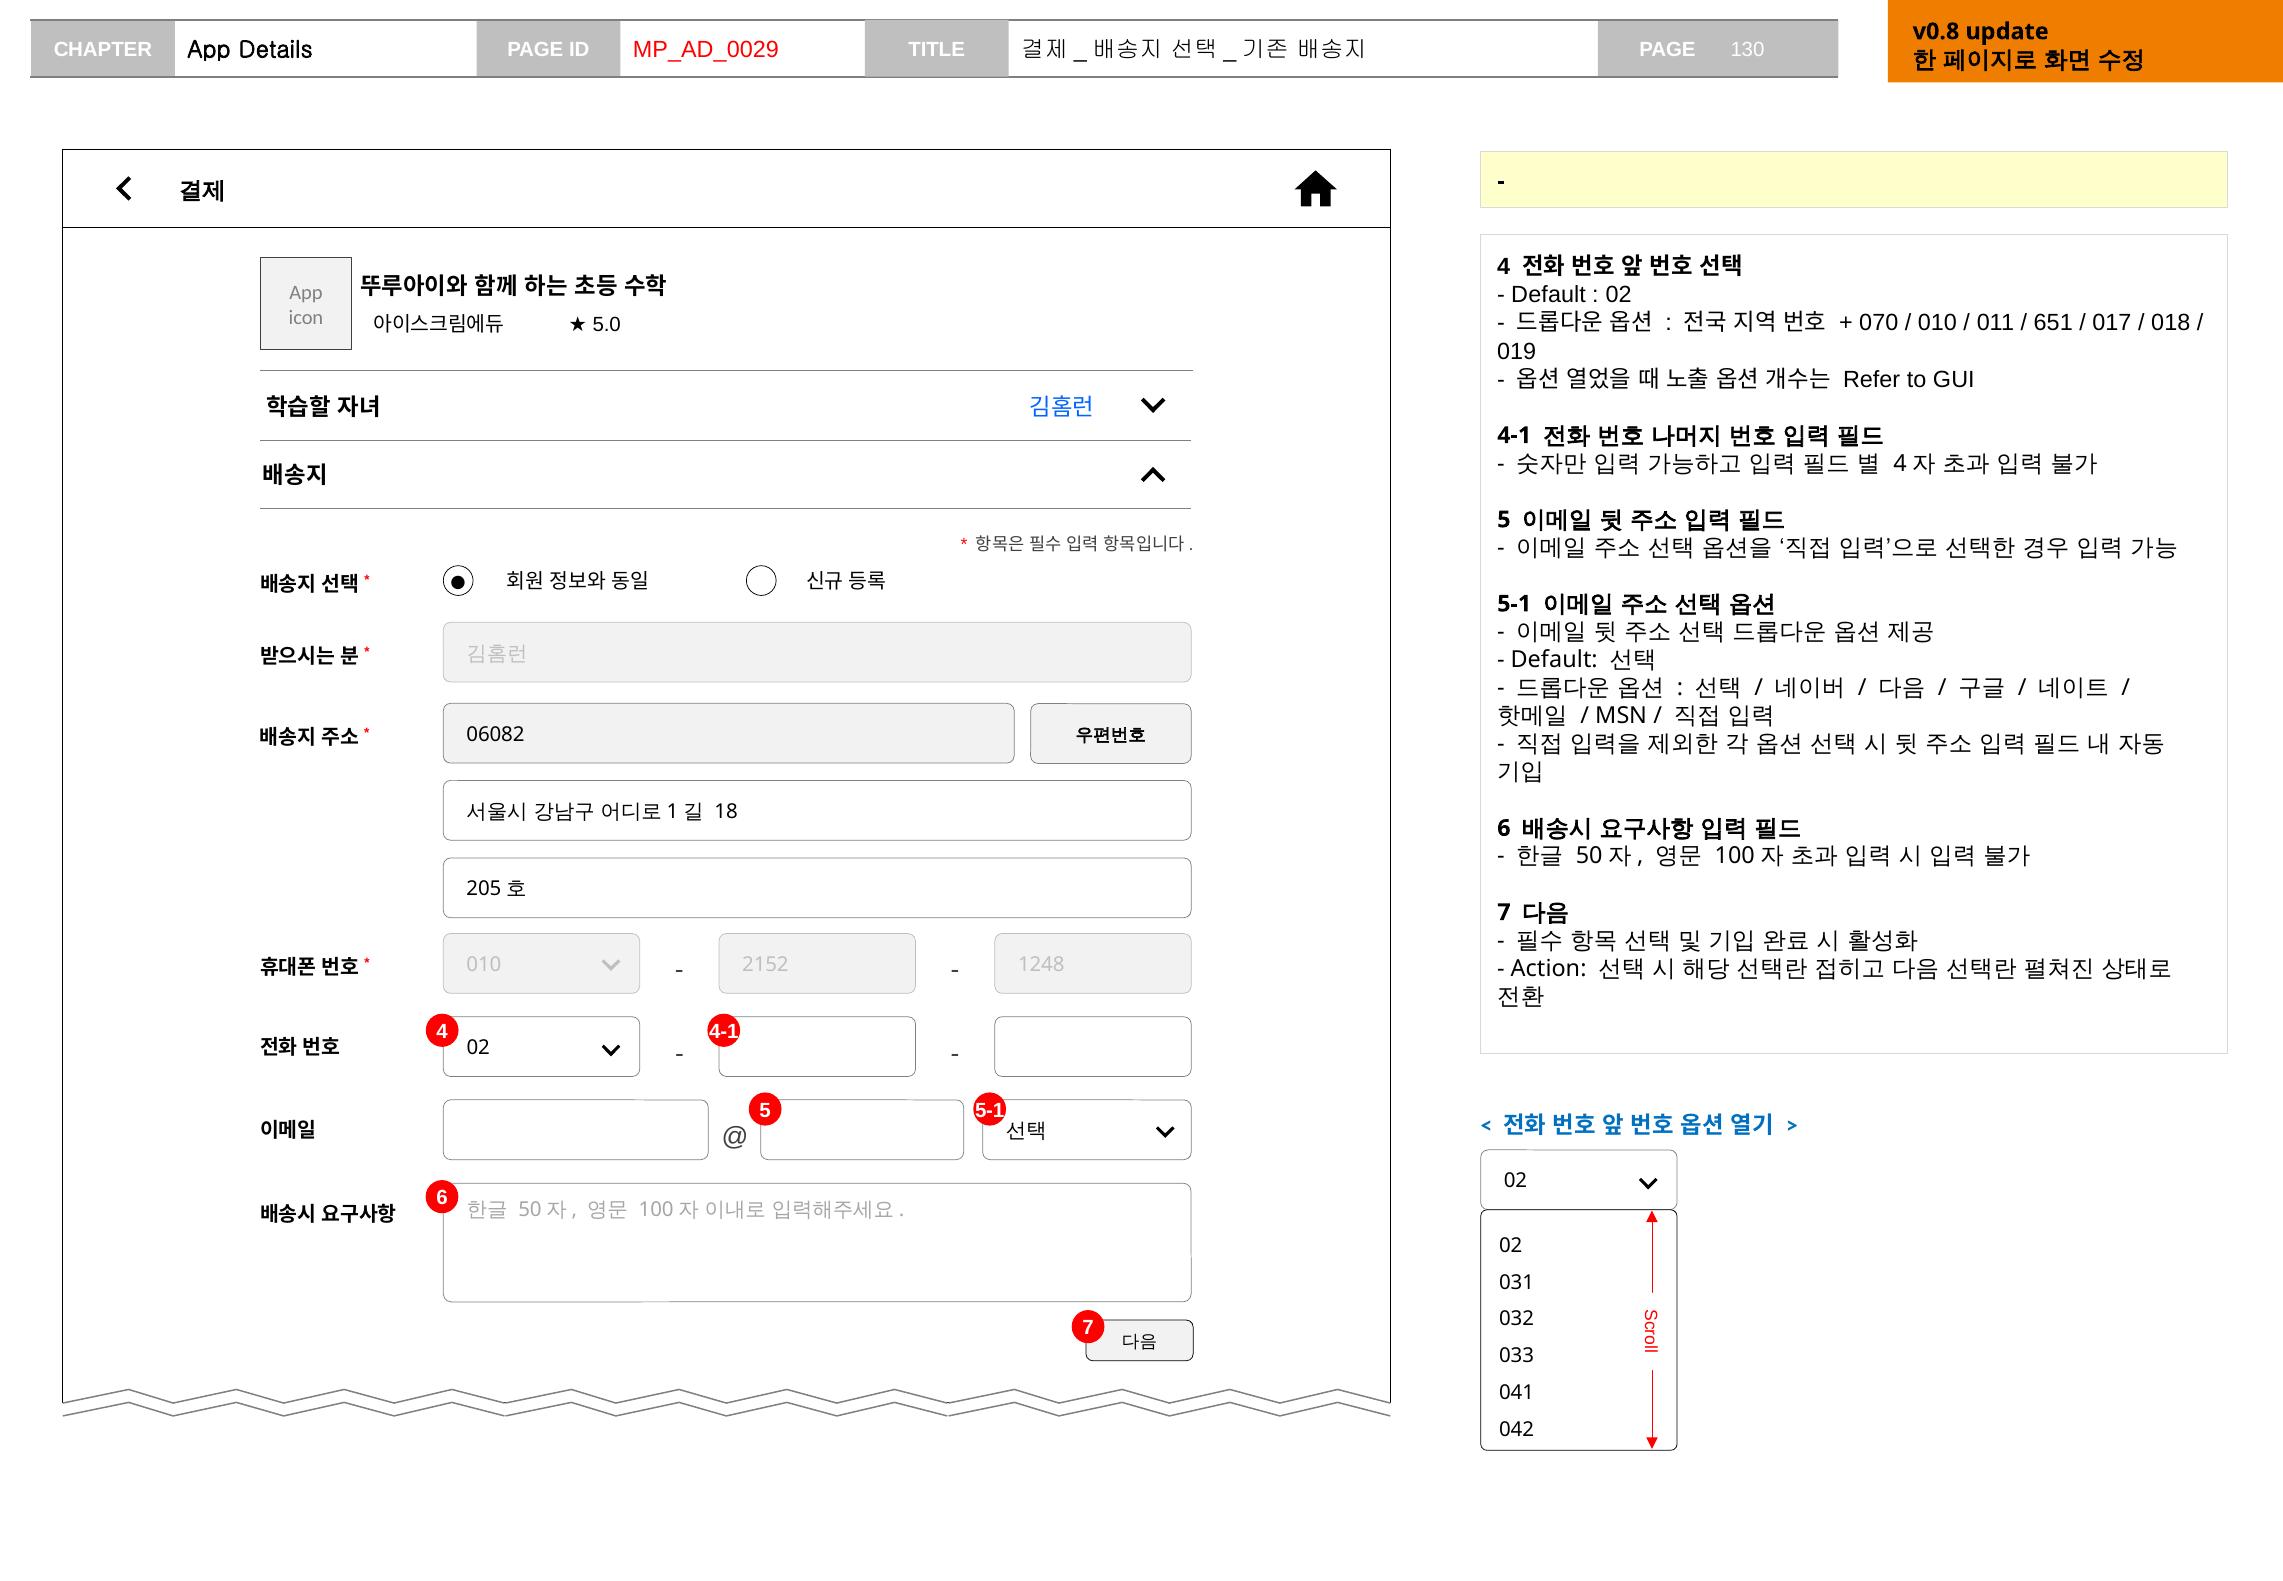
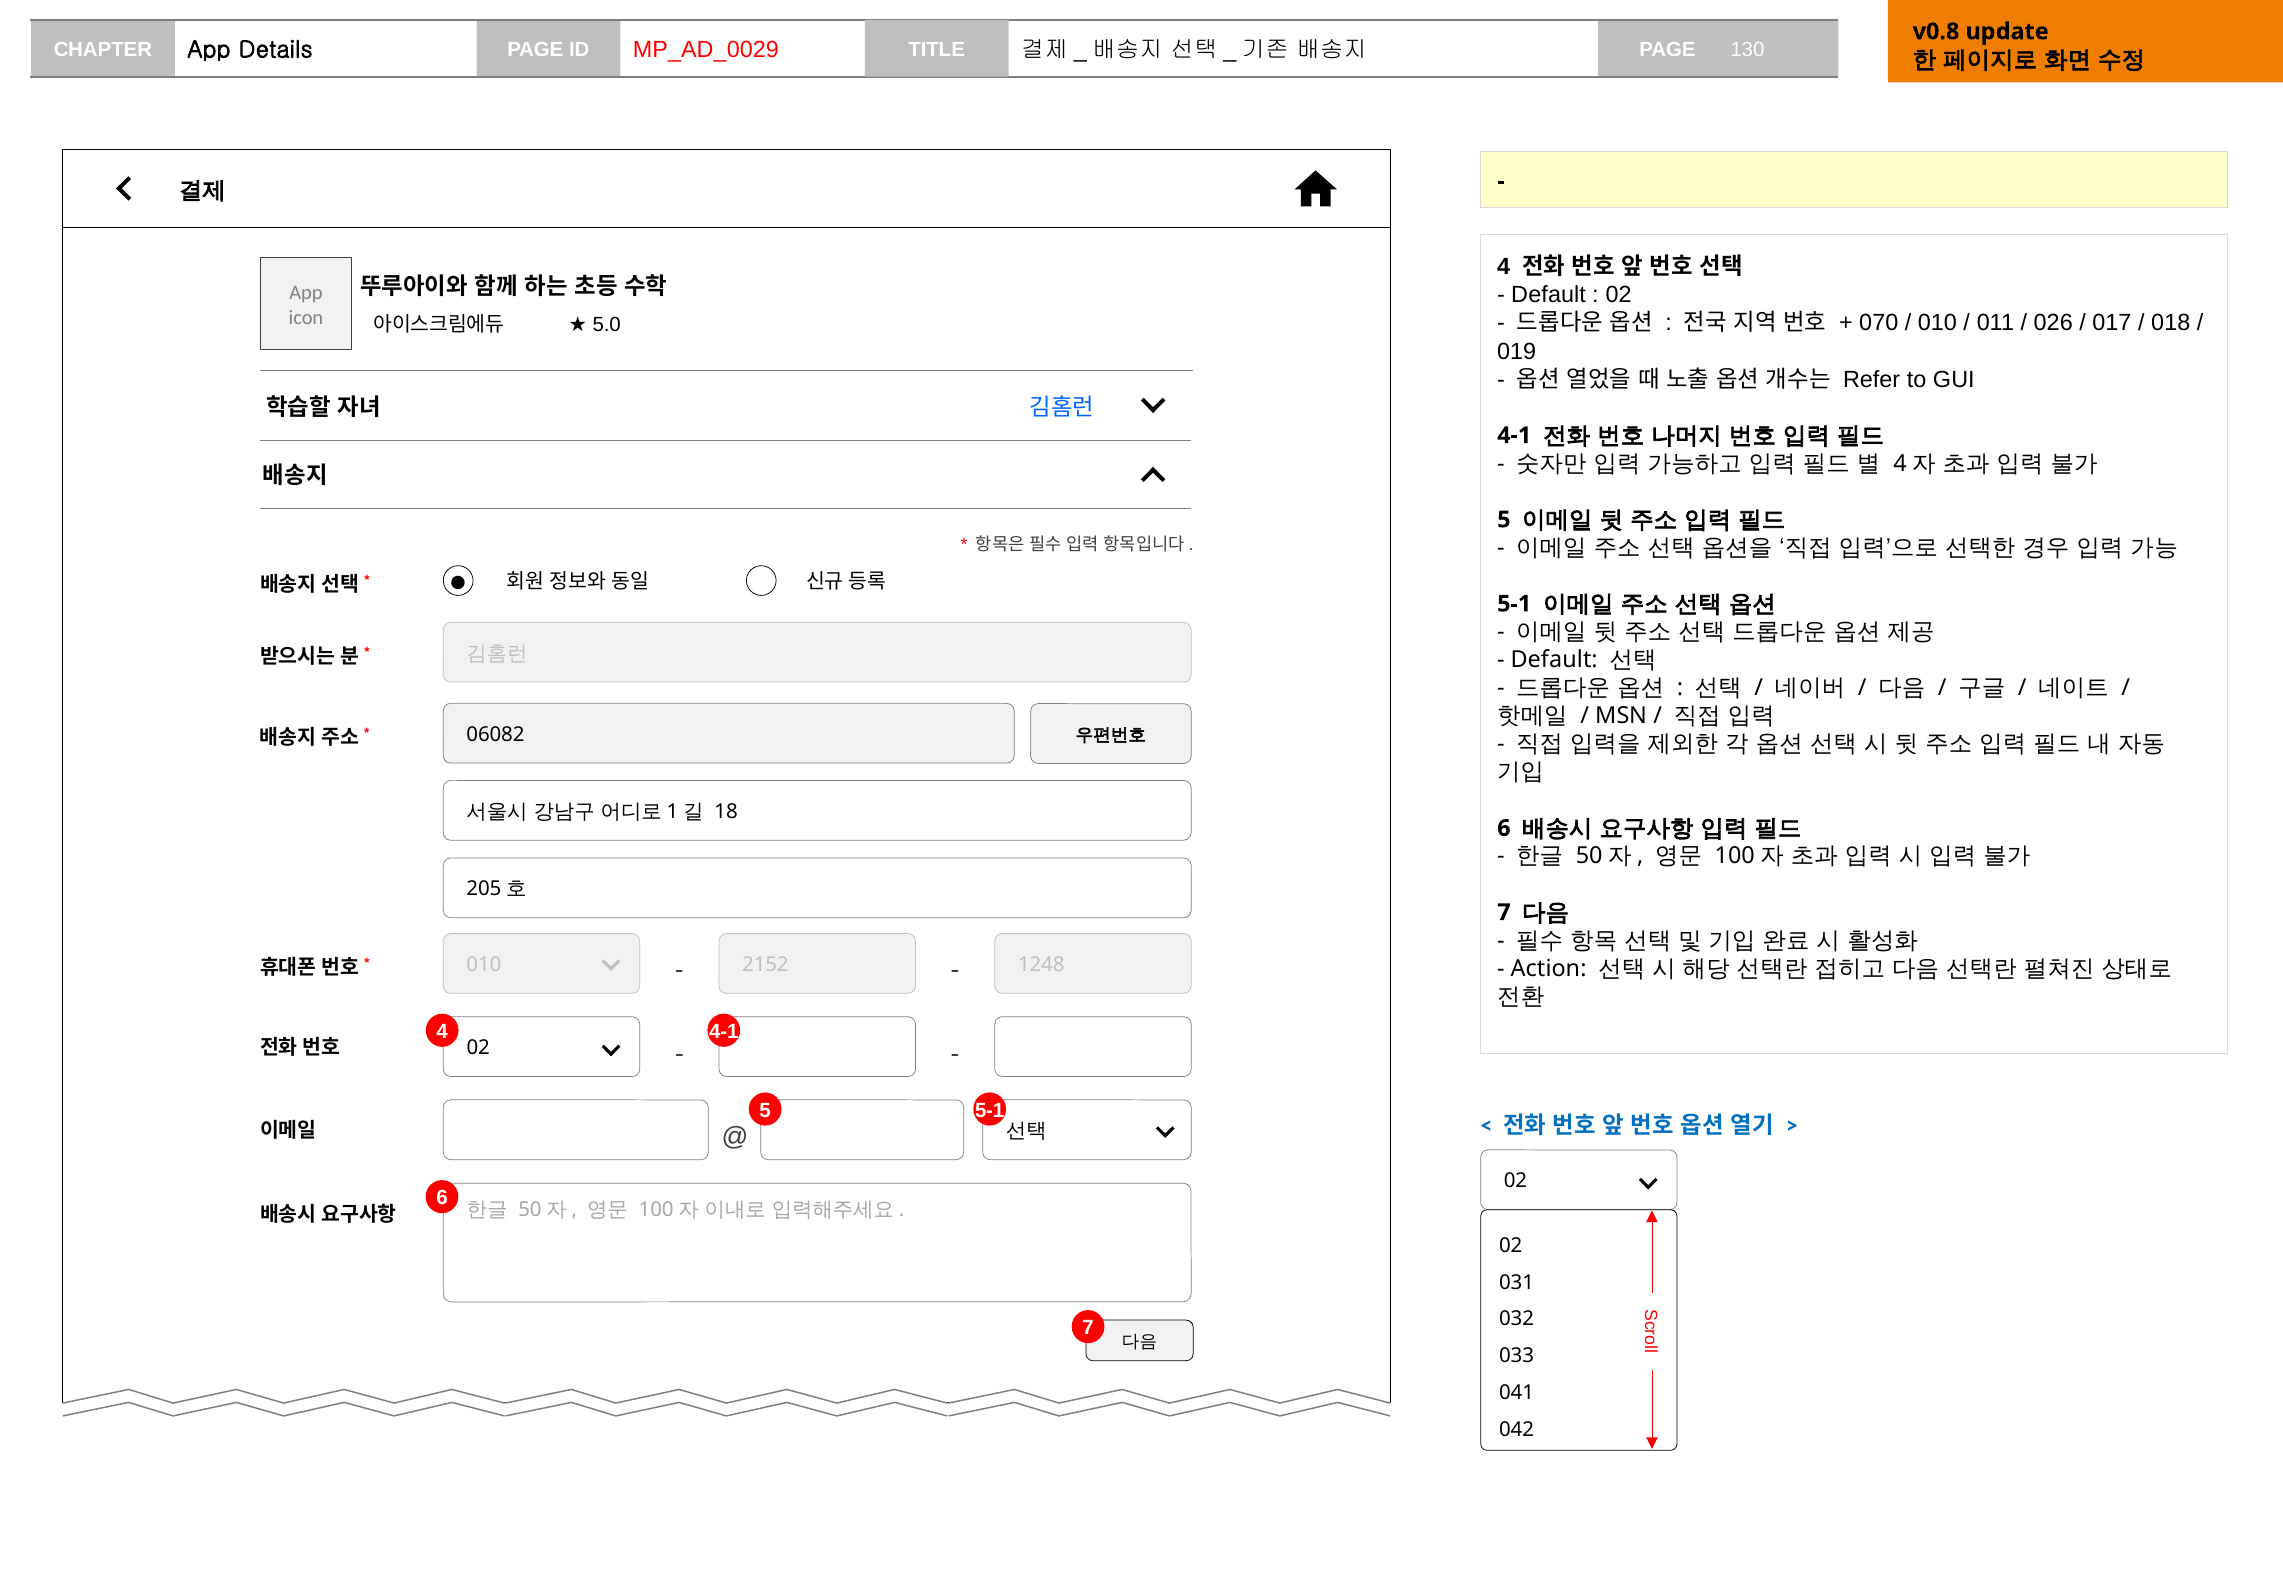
651: 651 -> 026 (2053, 323)
